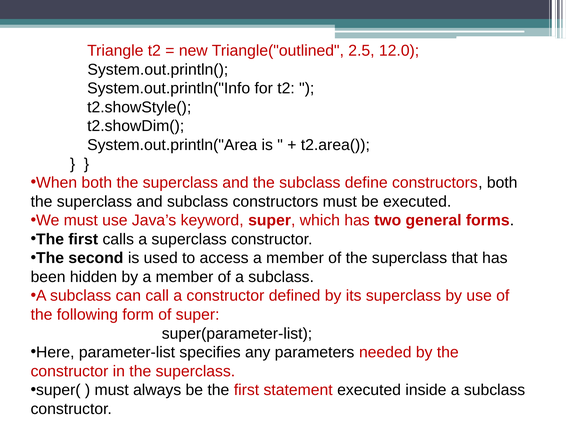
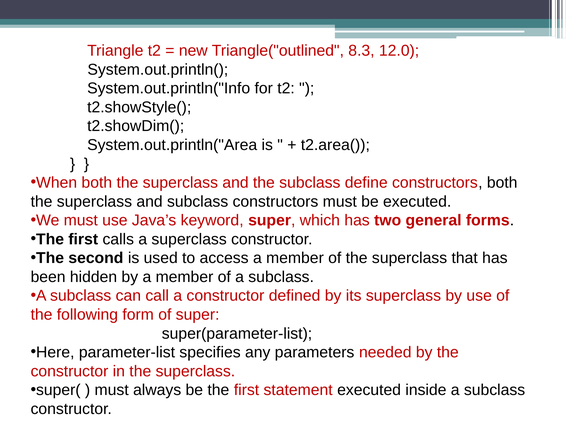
2.5: 2.5 -> 8.3 (361, 51)
